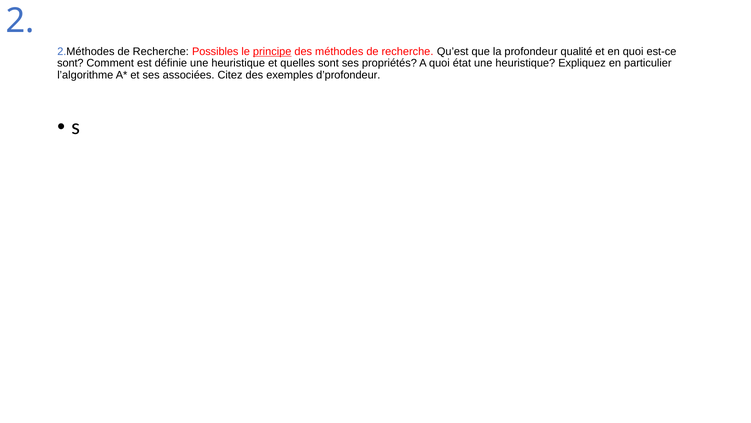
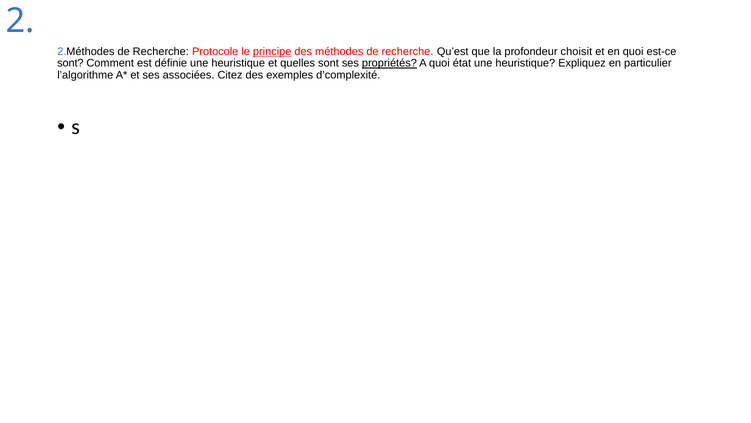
Possibles: Possibles -> Protocole (215, 51)
qualité: qualité -> choisit (576, 51)
propriétés underline: none -> present (389, 63)
d’profondeur: d’profondeur -> d’complexité (348, 75)
